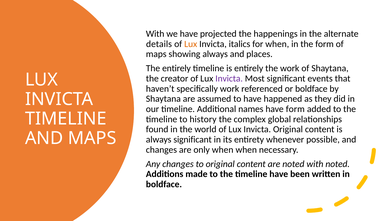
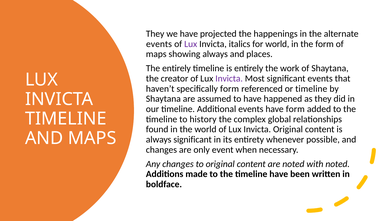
With: With -> They (155, 34)
details: details -> events (159, 44)
Lux colour: orange -> purple (191, 44)
for when: when -> world (277, 44)
specifically work: work -> form (230, 88)
or boldface: boldface -> timeline (311, 88)
Additional names: names -> events (251, 109)
only when: when -> event (223, 149)
